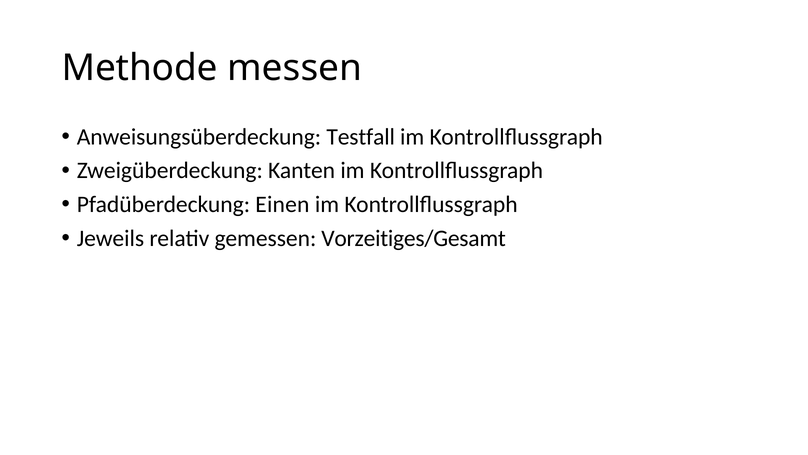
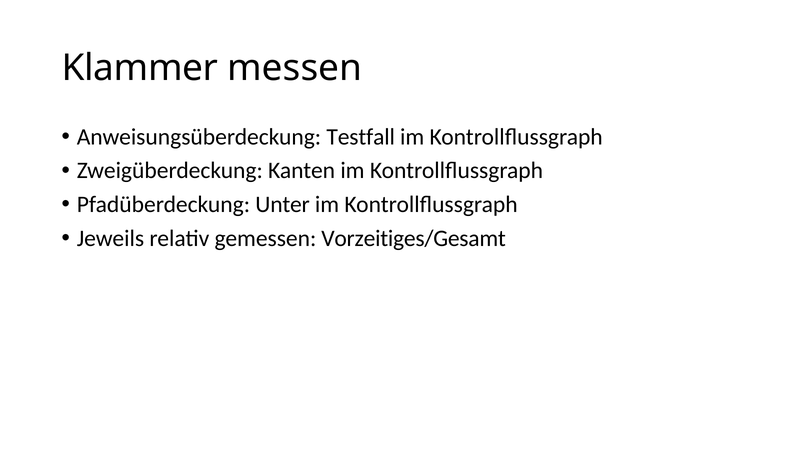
Methode: Methode -> Klammer (140, 68)
Einen: Einen -> Unter (283, 204)
